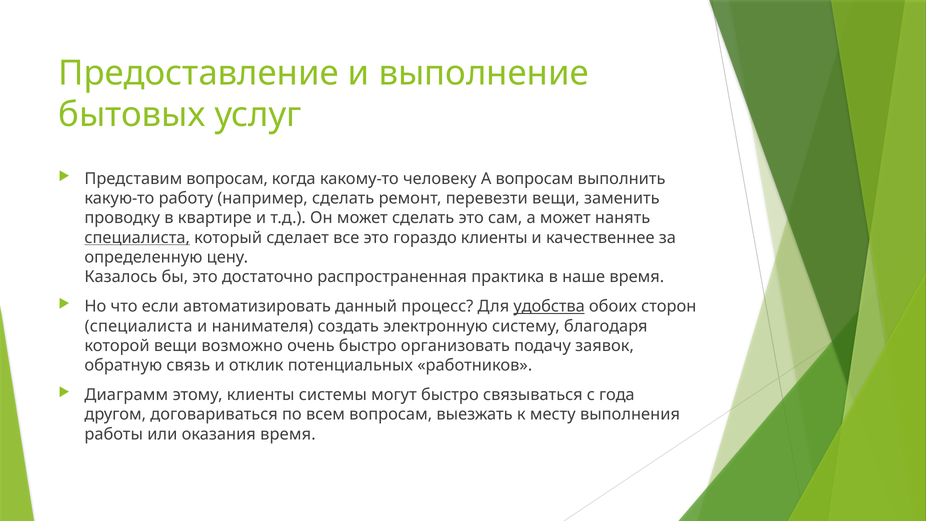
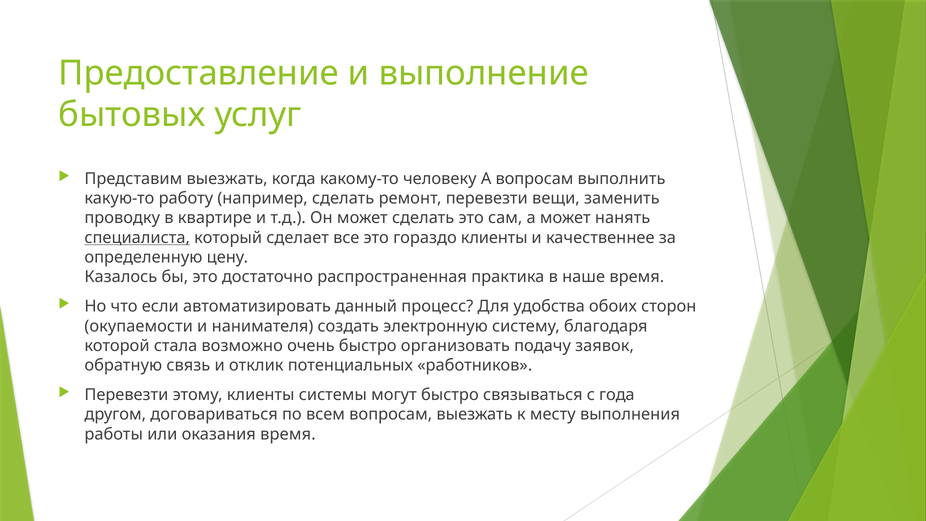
Представим вопросам: вопросам -> выезжать (227, 179)
удобства underline: present -> none (549, 306)
специалиста: специалиста -> окупаемости (139, 326)
которой вещи: вещи -> стала (176, 346)
Диаграмм: Диаграмм -> Перевезти (126, 395)
